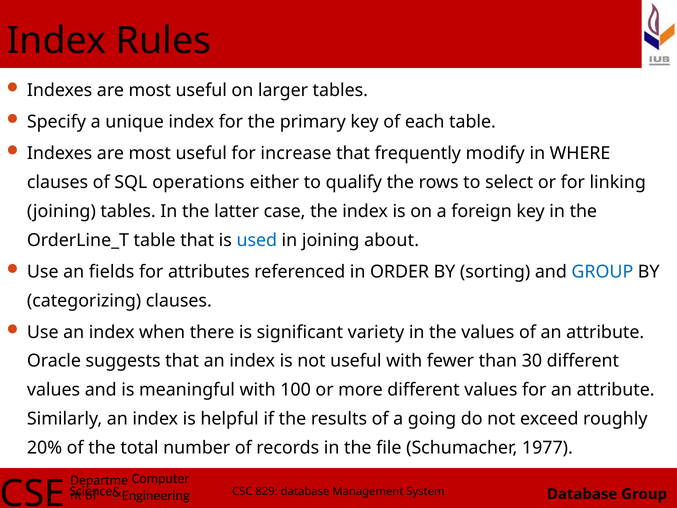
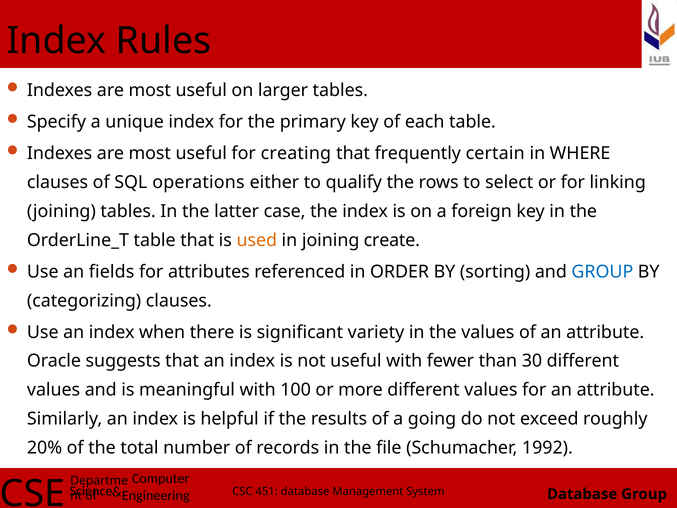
increase: increase -> creating (296, 153)
modify: modify -> certain (495, 153)
used colour: blue -> orange (257, 240)
about: about -> create (392, 240)
1977: 1977 -> 1992 (547, 448)
829: 829 -> 451 (267, 491)
